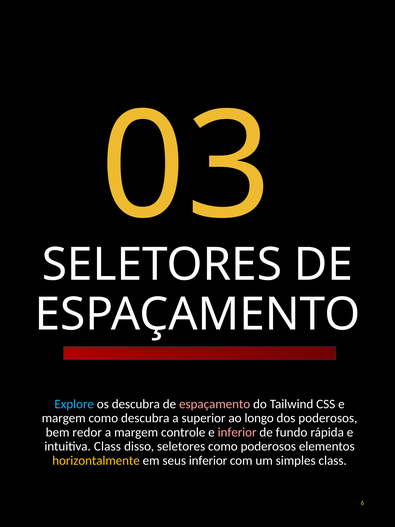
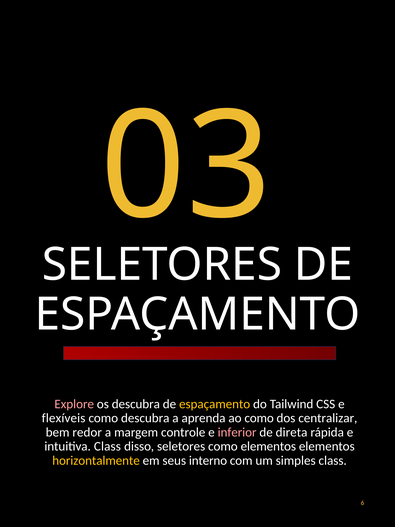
Explore colour: light blue -> pink (74, 404)
espaçamento colour: pink -> yellow (215, 404)
margem: margem -> flexíveis (64, 418)
superior: superior -> aprenda (204, 418)
ao longo: longo -> como (259, 418)
dos poderosos: poderosos -> centralizar (328, 418)
fundo: fundo -> direta (292, 432)
como poderosos: poderosos -> elementos (268, 446)
seus inferior: inferior -> interno (208, 460)
